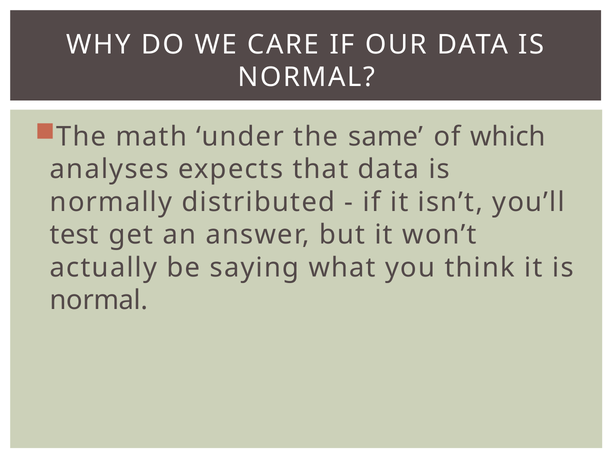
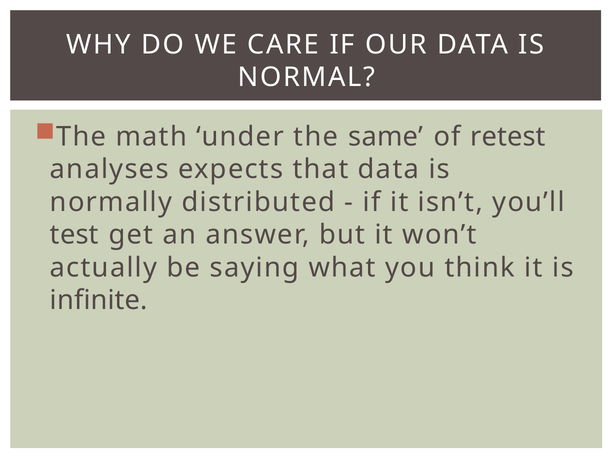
which: which -> retest (508, 137)
normal: normal -> infinite (99, 300)
